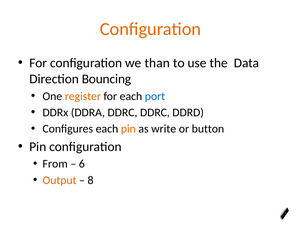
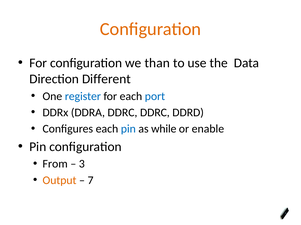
Bouncing: Bouncing -> Different (106, 79)
register colour: orange -> blue (83, 96)
pin colour: orange -> blue (128, 129)
write: write -> while (164, 129)
button: button -> enable (208, 129)
6: 6 -> 3 (82, 164)
8: 8 -> 7 (91, 181)
